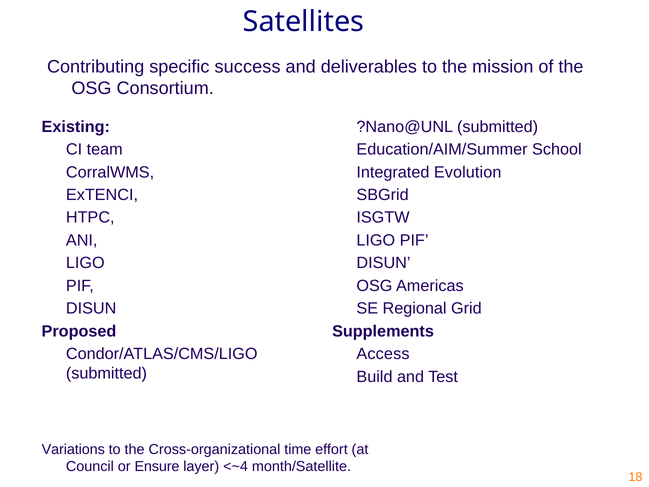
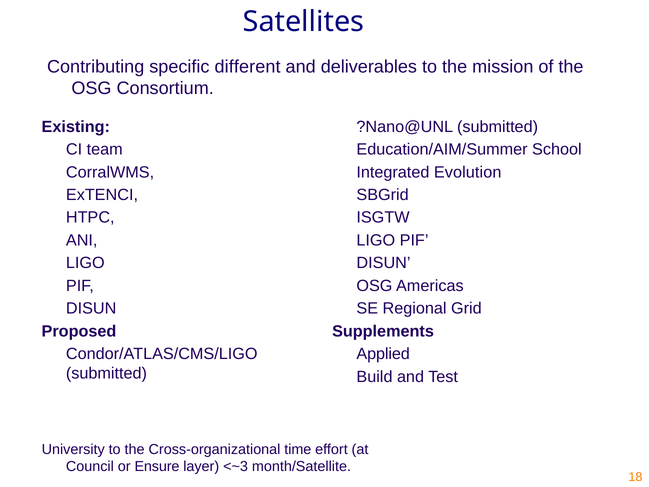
success: success -> different (248, 67)
Access: Access -> Applied (383, 354)
Variations: Variations -> University (73, 449)
<~4: <~4 -> <~3 (236, 466)
